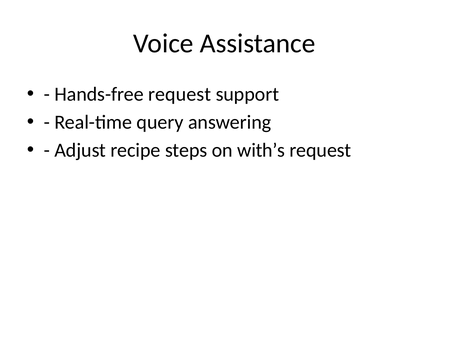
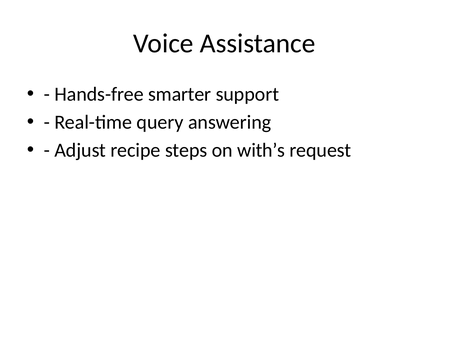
Hands-free request: request -> smarter (180, 94)
